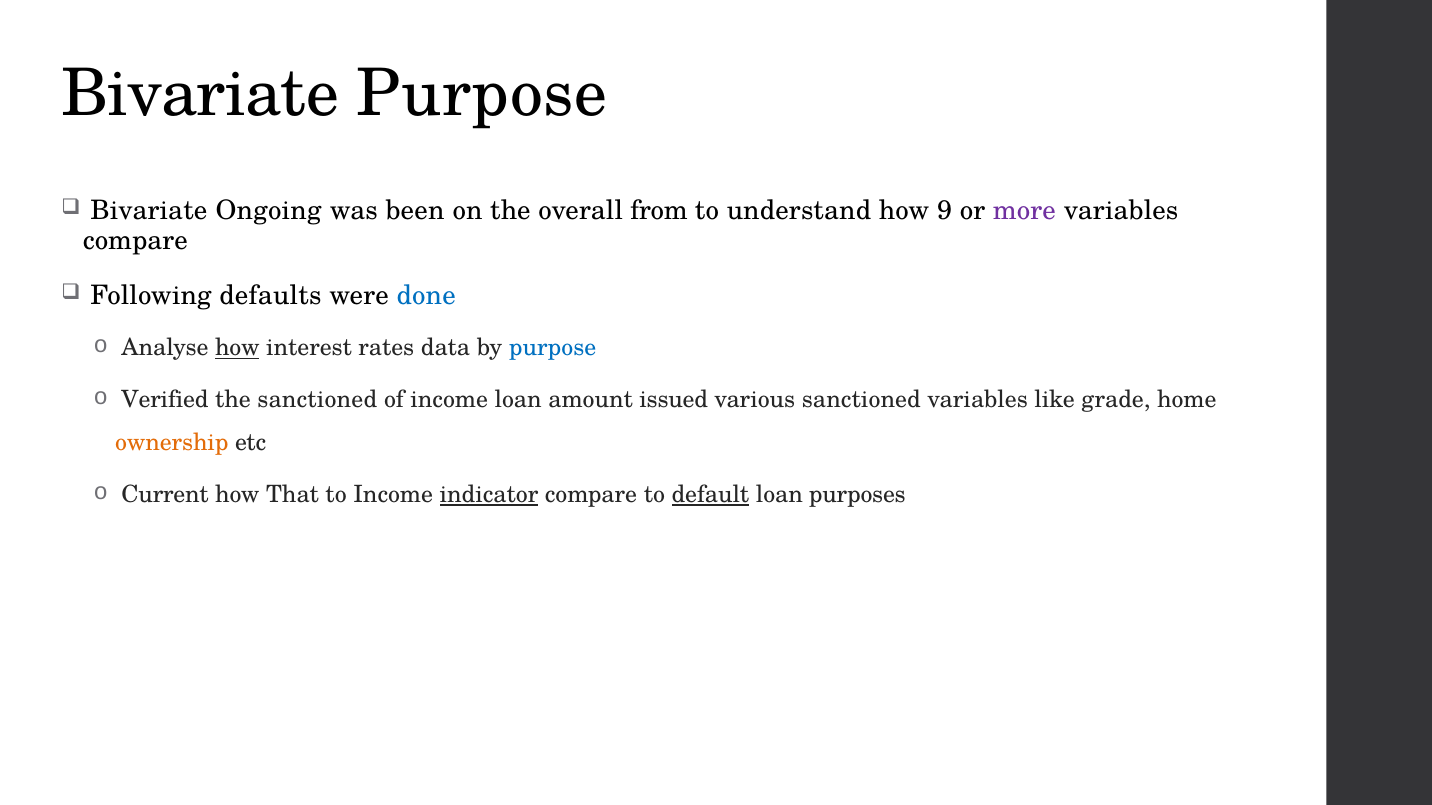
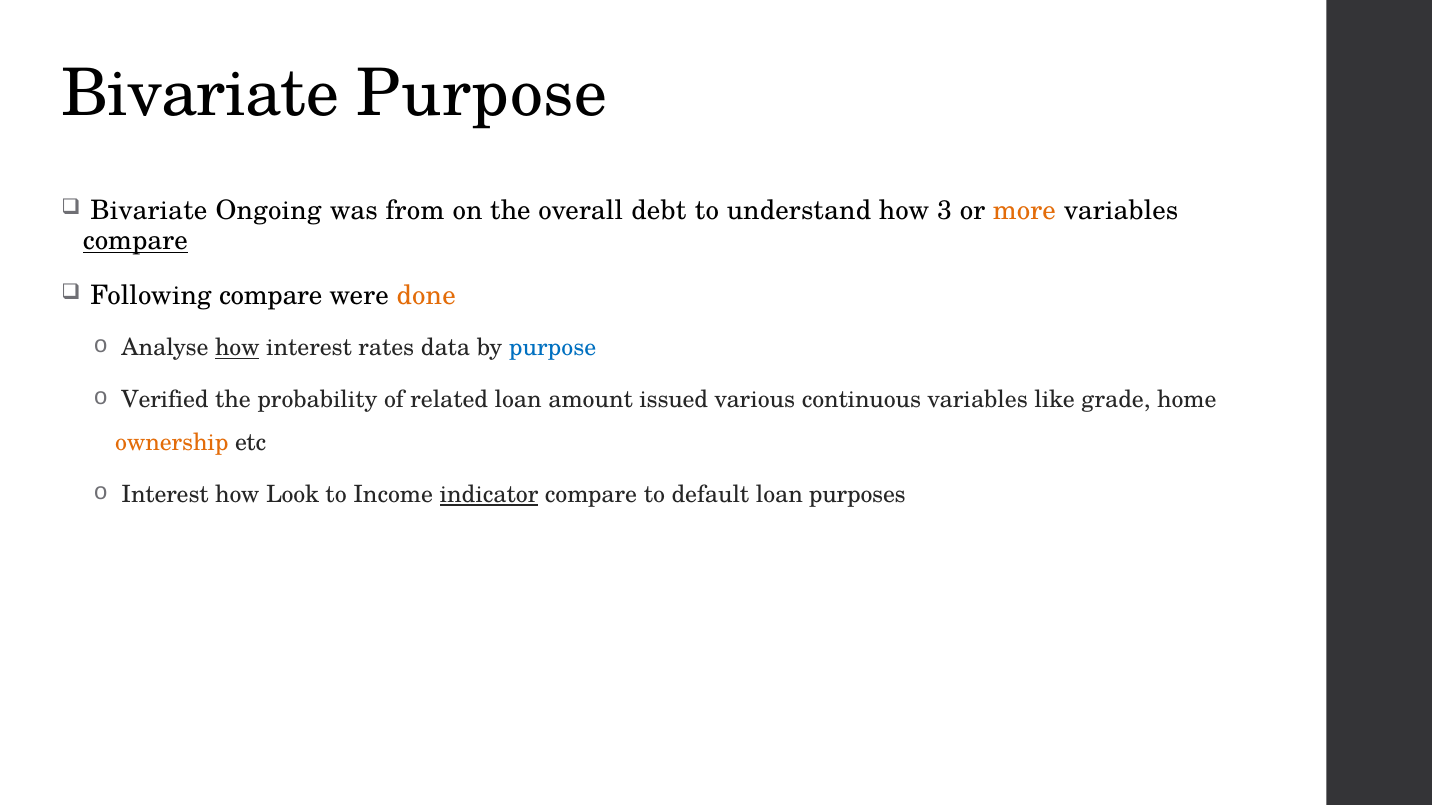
been: been -> from (415, 210)
from: from -> debt (659, 210)
9: 9 -> 3 (945, 210)
more colour: purple -> orange (1024, 210)
compare underline: none -> present (135, 241)
Following defaults: defaults -> compare (271, 296)
done colour: blue -> orange (426, 296)
the sanctioned: sanctioned -> probability (317, 400)
of income: income -> related (449, 400)
various sanctioned: sanctioned -> continuous (861, 400)
Current: Current -> Interest (165, 495)
That: That -> Look (293, 495)
default underline: present -> none (710, 495)
